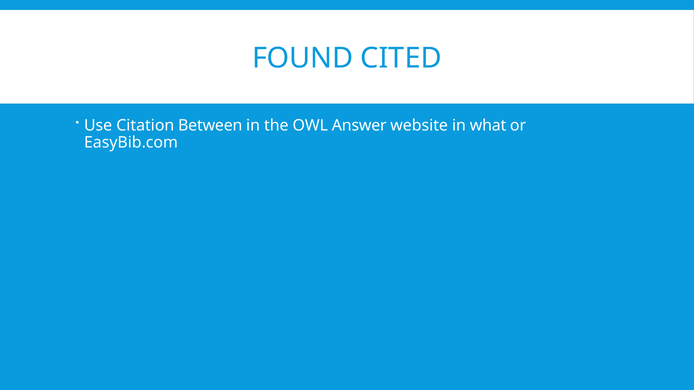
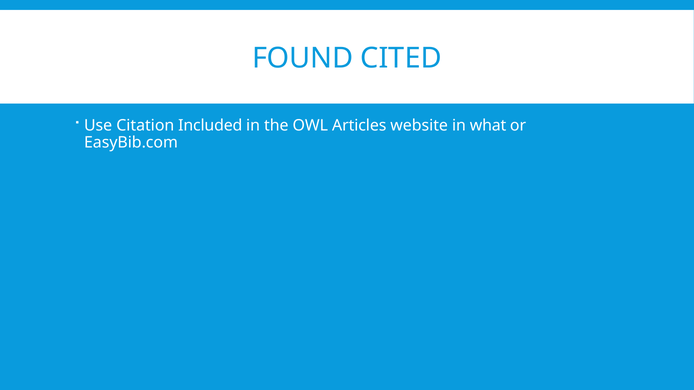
Between: Between -> Included (210, 126)
Answer: Answer -> Articles (359, 126)
